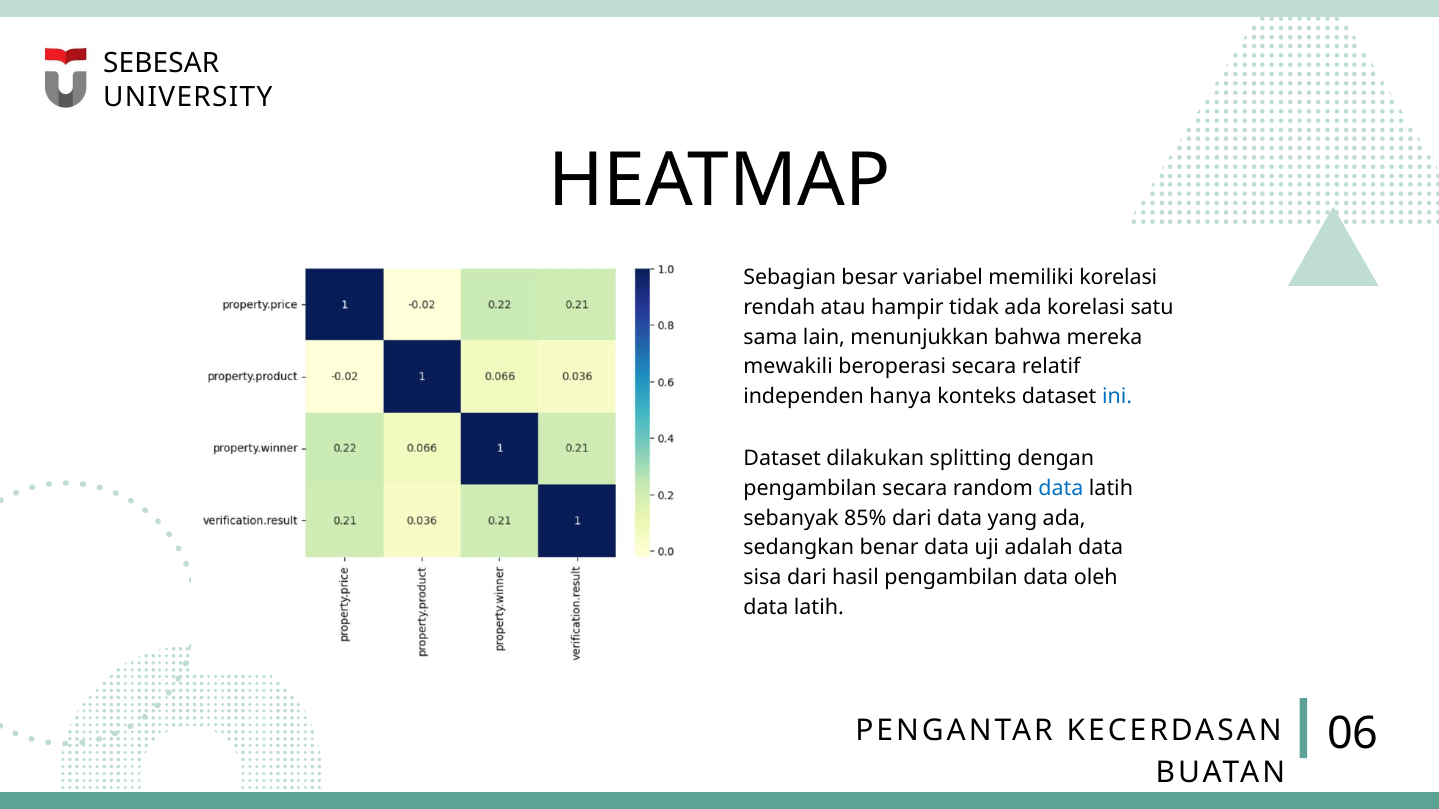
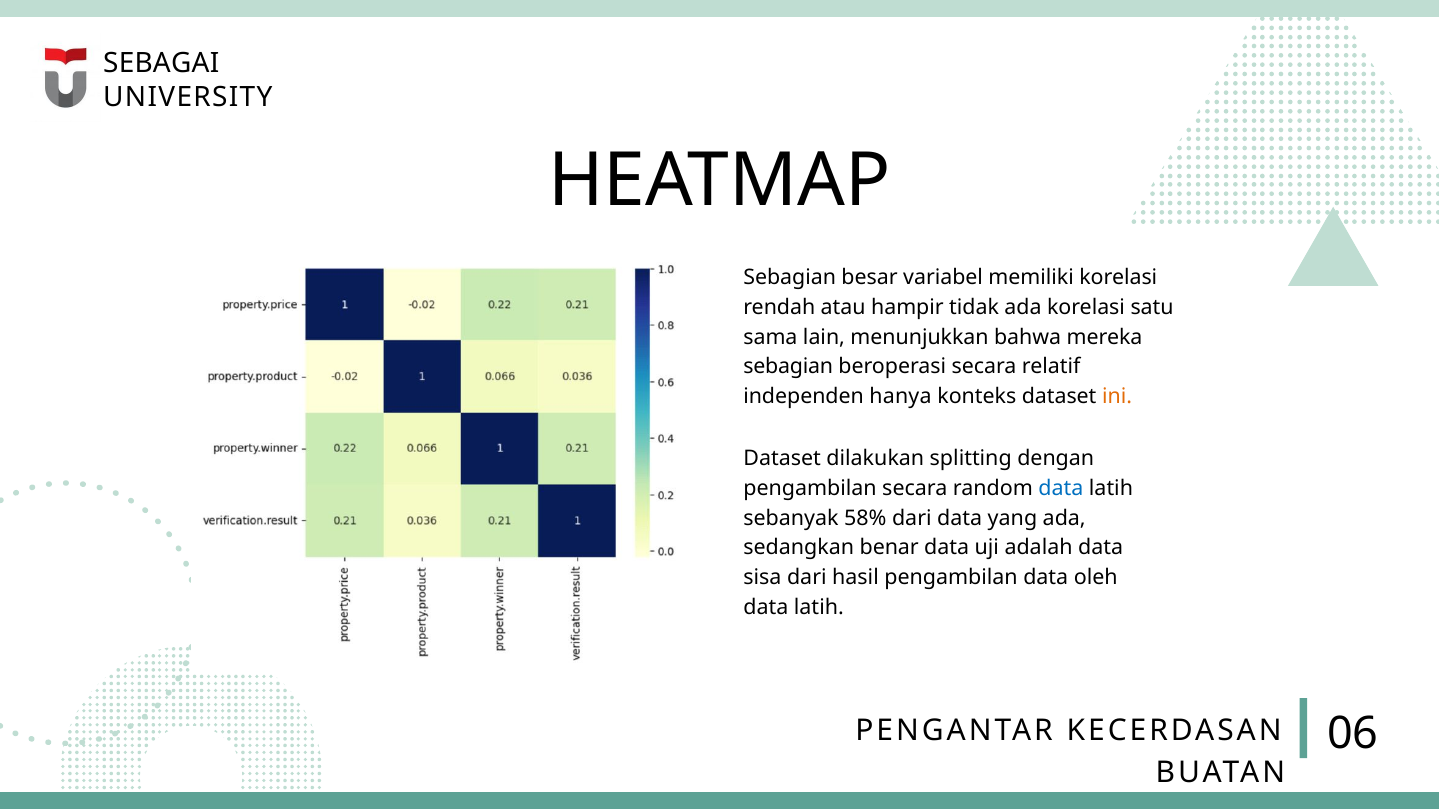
SEBESAR: SEBESAR -> SEBAGAI (161, 63)
mewakili: mewakili -> sebagian (788, 367)
ini colour: blue -> orange (1117, 397)
85%: 85% -> 58% (865, 518)
